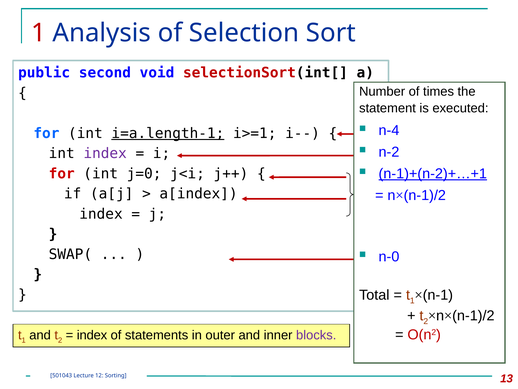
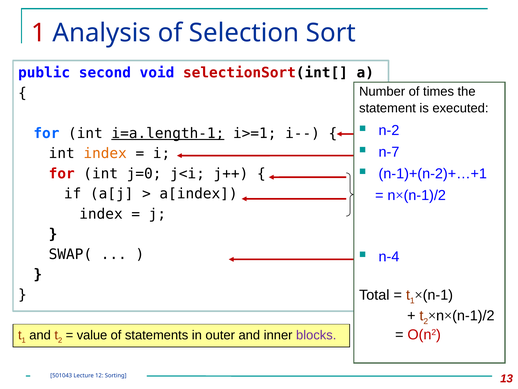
n-4: n-4 -> n-2 (389, 130)
n-2: n-2 -> n-7 (389, 152)
index colour: purple -> orange (105, 153)
n-1)+(n-2)+…+1 underline: present -> none (433, 174)
n-0: n-0 -> n-4 (389, 256)
index: index -> value (92, 335)
